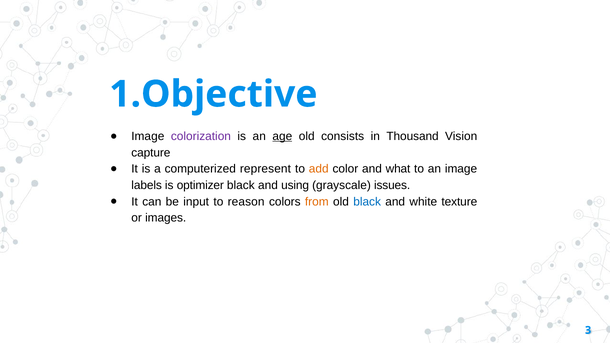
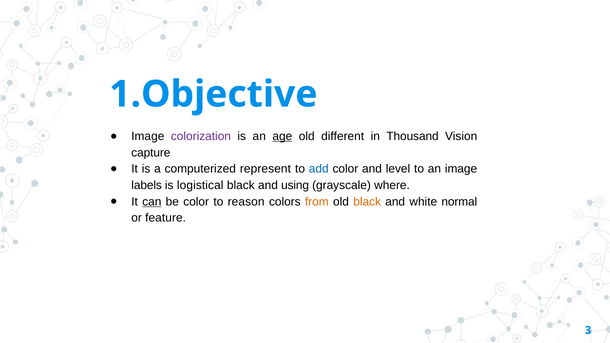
consists: consists -> different (343, 136)
add colour: orange -> blue (319, 169)
what: what -> level (398, 169)
optimizer: optimizer -> logistical (200, 185)
issues: issues -> where (392, 185)
can underline: none -> present (152, 202)
be input: input -> color (196, 202)
black colour: blue -> orange (367, 202)
texture: texture -> normal (459, 202)
images: images -> feature (166, 218)
